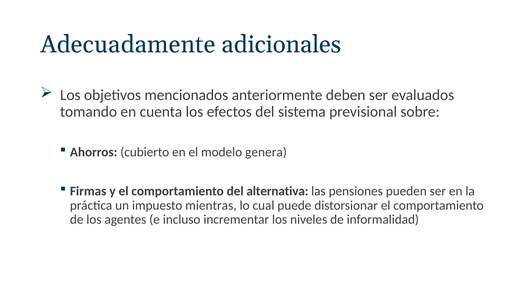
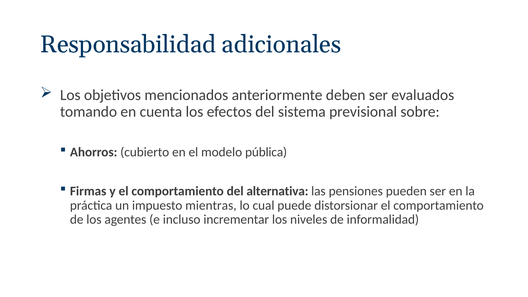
Adecuadamente: Adecuadamente -> Responsabilidad (128, 44)
genera: genera -> pública (266, 152)
